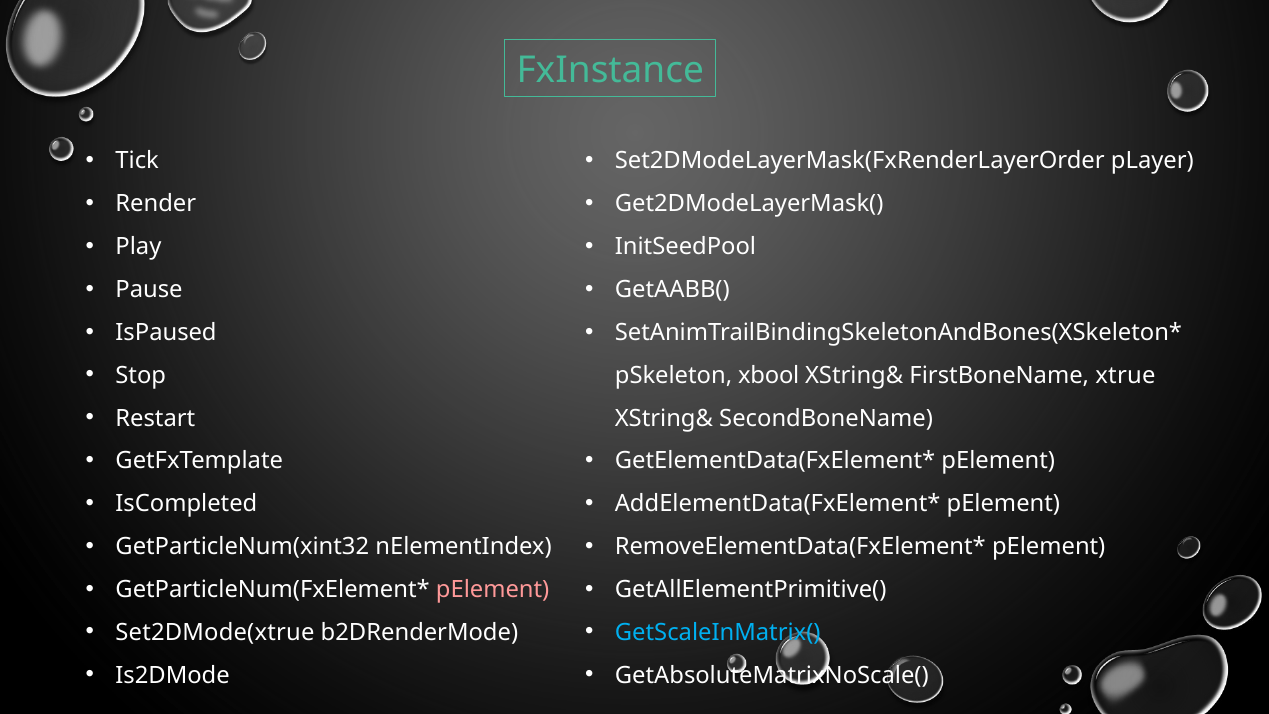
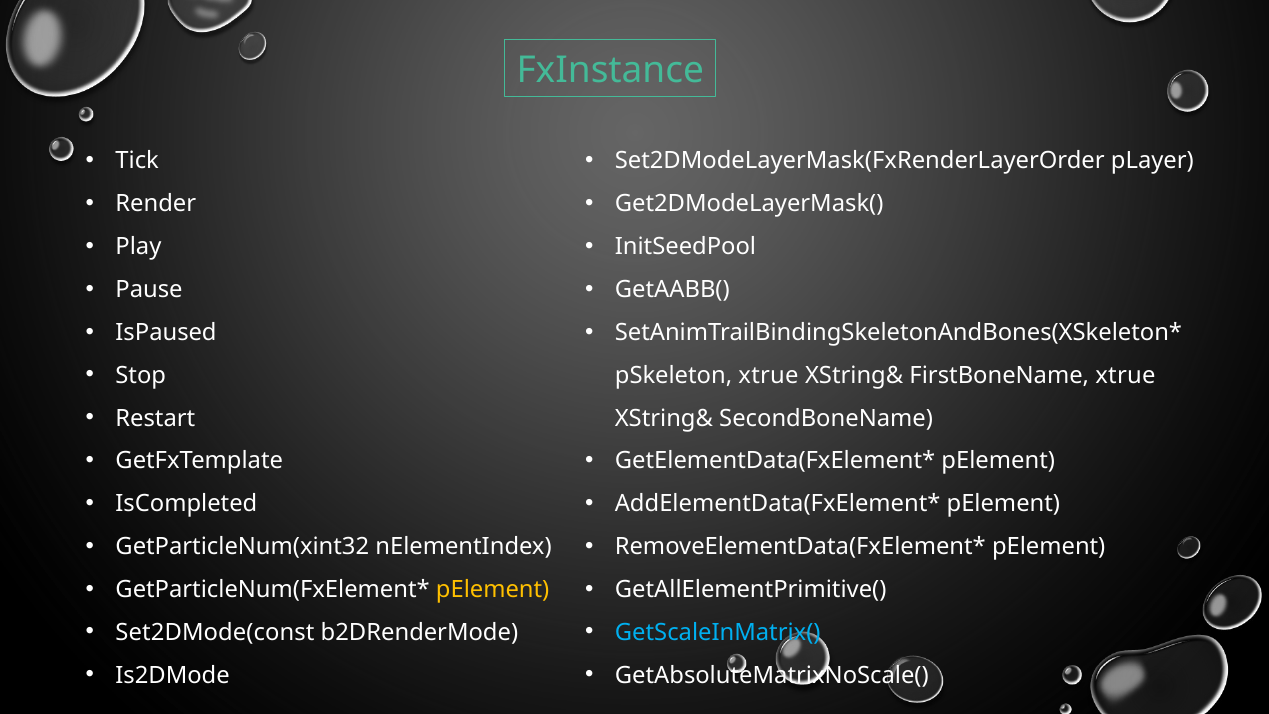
pSkeleton xbool: xbool -> xtrue (769, 375)
pElement colour: pink -> yellow (493, 589)
Set2DMode(xtrue: Set2DMode(xtrue -> Set2DMode(const (215, 632)
